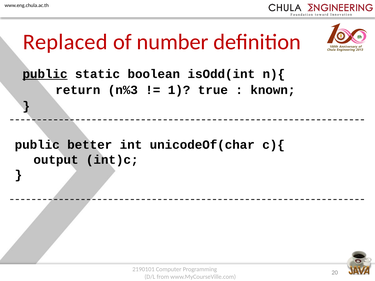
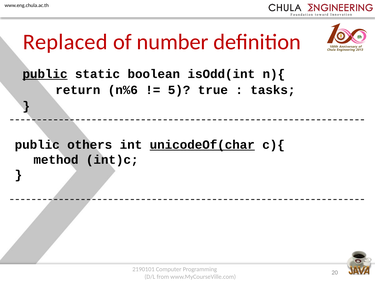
n%3: n%3 -> n%6 (123, 90)
1: 1 -> 5 (179, 90)
known: known -> tasks (273, 90)
better: better -> others (90, 145)
unicodeOf(char underline: none -> present (202, 145)
output: output -> method (56, 160)
